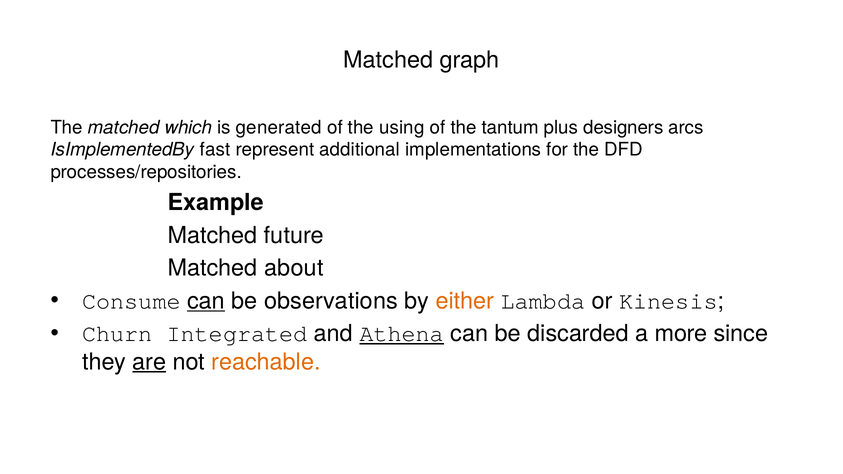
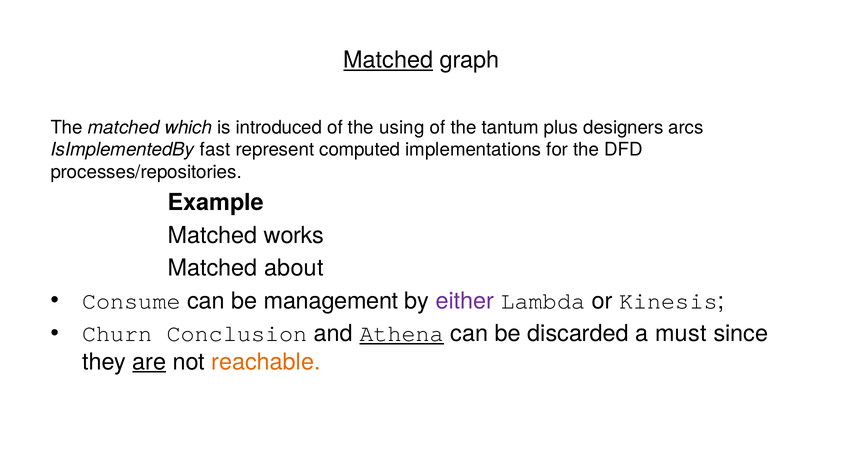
Matched underline: none -> present (388, 60)
generated: generated -> introduced (279, 127)
additional: additional -> computed (360, 150)
future: future -> works (294, 235)
can underline: present -> none (206, 301)
observations: observations -> management (331, 301)
either colour: orange -> purple (465, 301)
Integrated: Integrated -> Conclusion (237, 334)
more: more -> must (681, 334)
